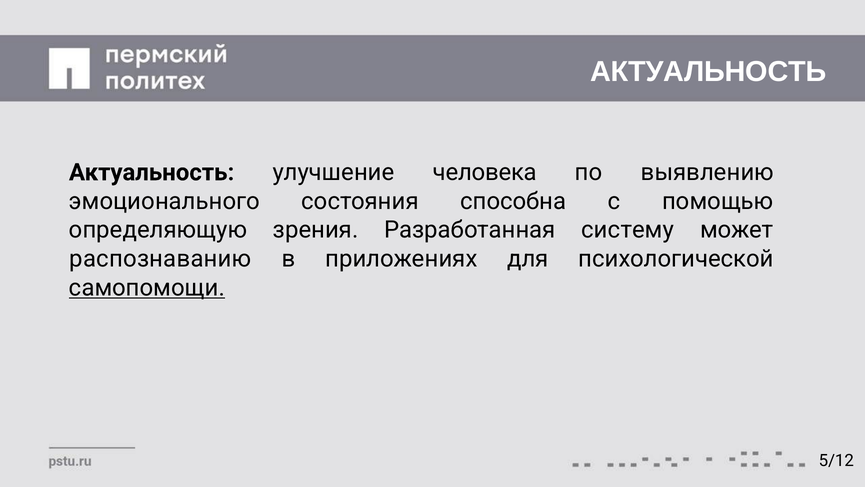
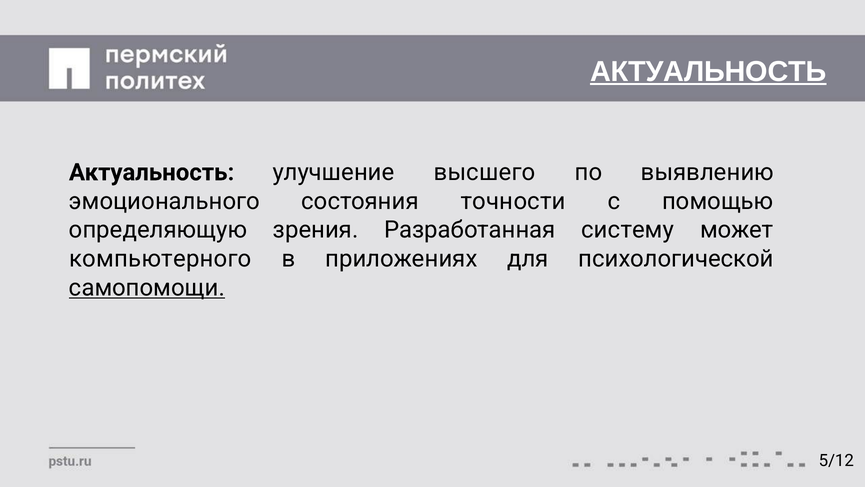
АКТУАЛЬНОСТЬ underline: none -> present (708, 72)
человека: человека -> высшего (485, 172)
способна: способна -> точности (513, 201)
распознаванию: распознаванию -> компьютерного (160, 259)
